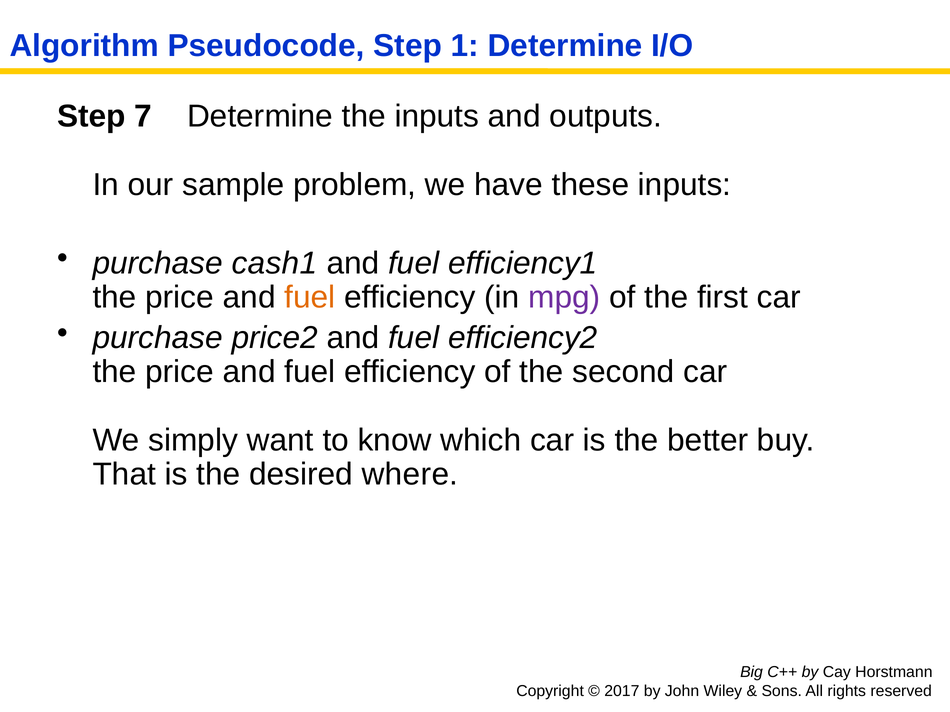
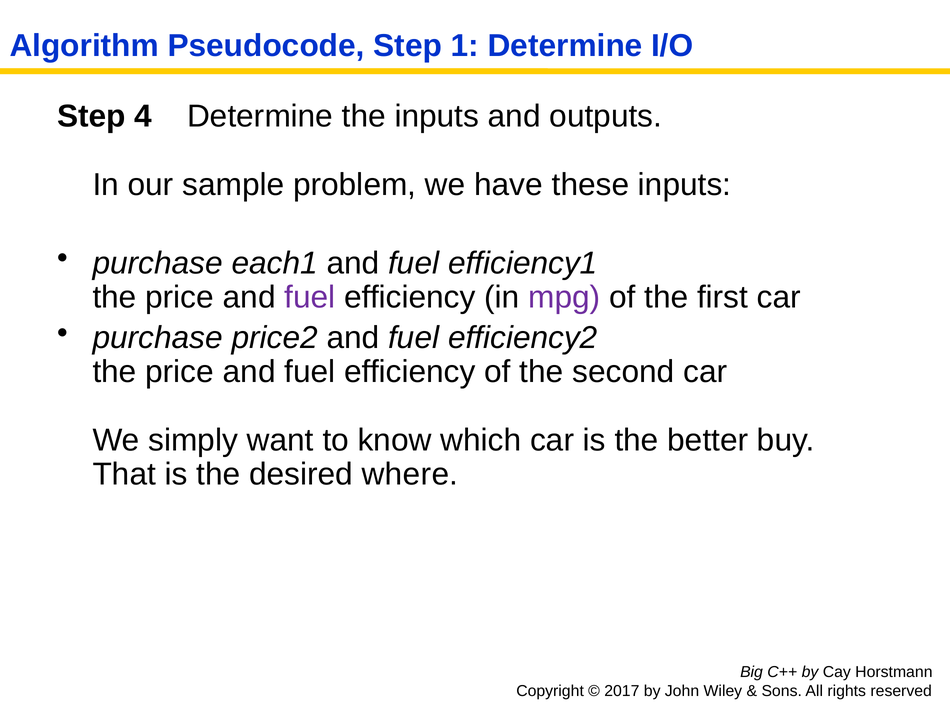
7: 7 -> 4 (143, 117)
cash1: cash1 -> each1 (275, 263)
fuel colour: orange -> purple (310, 298)
